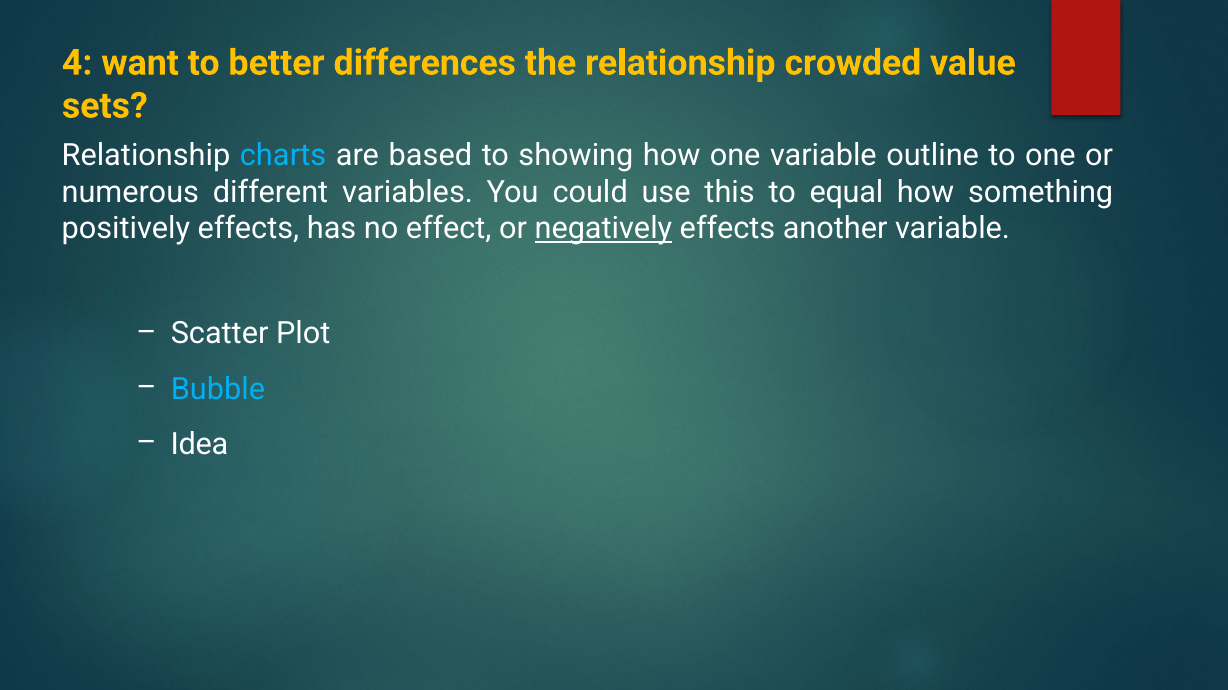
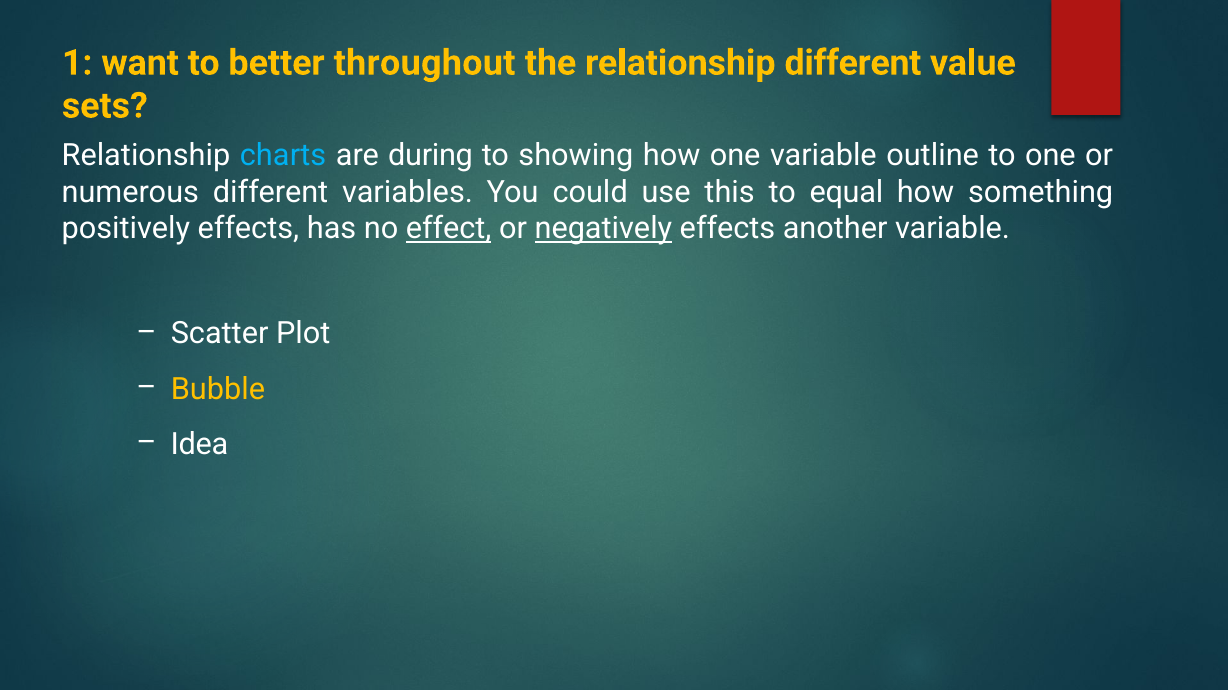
4: 4 -> 1 (77, 63)
differences: differences -> throughout (425, 63)
relationship crowded: crowded -> different (853, 63)
based: based -> during (431, 155)
effect underline: none -> present (449, 229)
Bubble colour: light blue -> yellow (218, 389)
